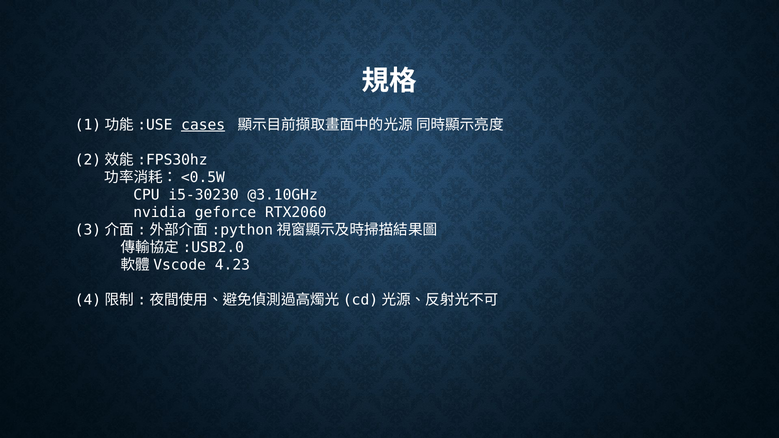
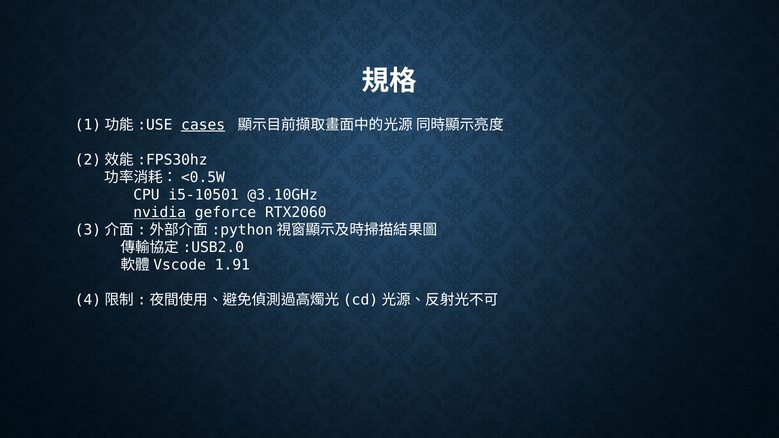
i5-30230: i5-30230 -> i5-10501 (204, 195)
nvidia underline: none -> present (160, 213)
4.23: 4.23 -> 1.91 (232, 265)
